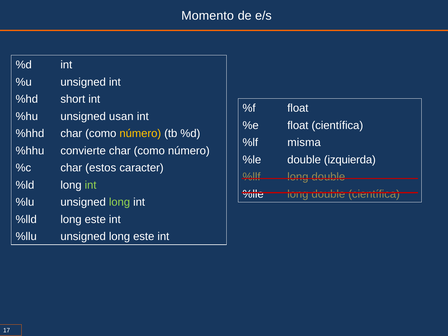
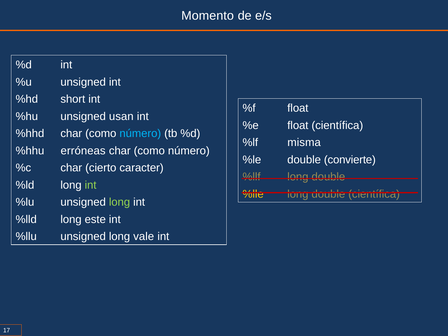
número colour: yellow -> light blue (140, 134)
convierte: convierte -> erróneas (83, 151)
izquierda: izquierda -> convierte (350, 160)
estos: estos -> cierto (101, 168)
%lle colour: white -> yellow (253, 194)
unsigned long este: este -> vale (144, 237)
